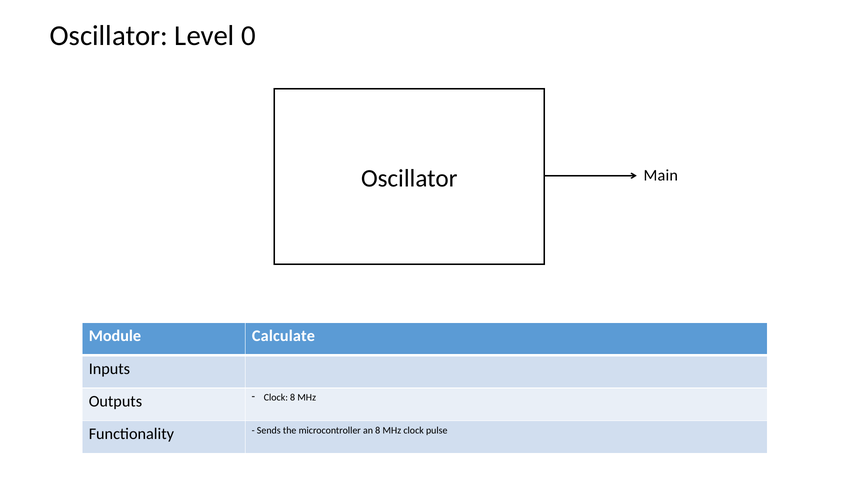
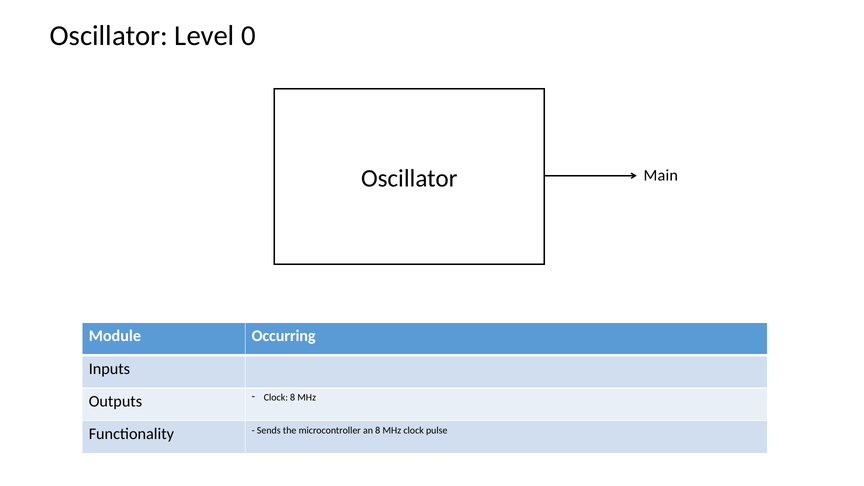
Calculate: Calculate -> Occurring (284, 336)
